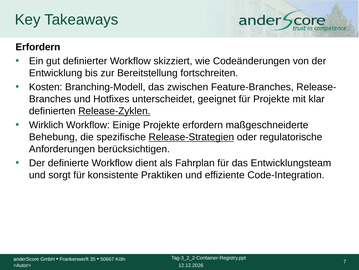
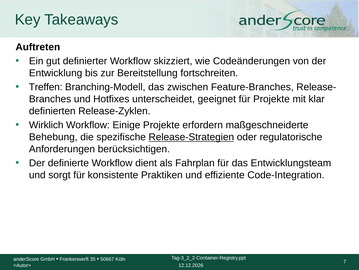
Erfordern: Erfordern -> Auftreten (38, 47)
Kosten: Kosten -> Treffen (46, 87)
Release-Zyklen underline: present -> none (114, 111)
